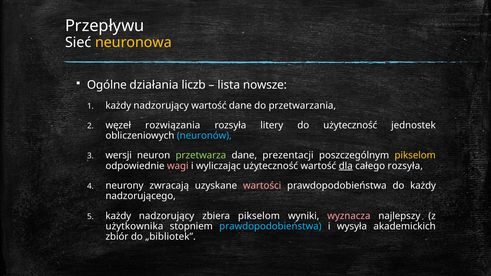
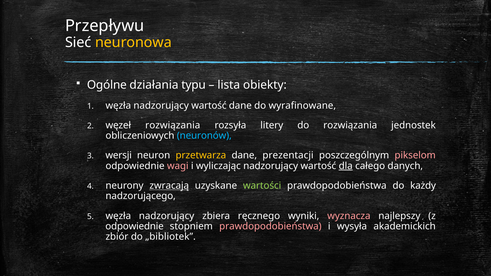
liczb: liczb -> typu (194, 85)
nowsze: nowsze -> obiekty (265, 85)
każdy: każdy -> węzła (118, 106)
przetwarzania: przetwarzania -> wyrafinowane (302, 106)
do użyteczność: użyteczność -> rozwiązania (350, 125)
przetwarza colour: light green -> yellow (201, 156)
pikselom colour: yellow -> pink (415, 156)
wyliczając użyteczność: użyteczność -> nadzorujący (271, 166)
całego rozsyła: rozsyła -> danych (405, 166)
zwracają underline: none -> present (169, 186)
wartości colour: pink -> light green (262, 186)
każdy: każdy -> węzła (118, 216)
zbiera pikselom: pikselom -> ręcznego (259, 216)
użytkownika: użytkownika -> odpowiednie (135, 227)
prawdopodobieństwa colour: light blue -> pink (270, 227)
